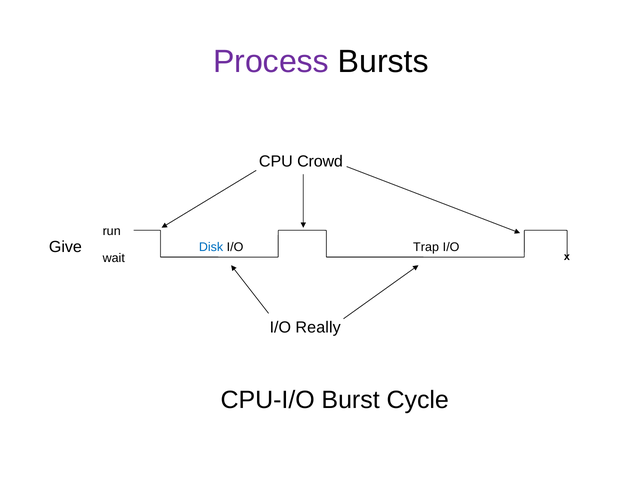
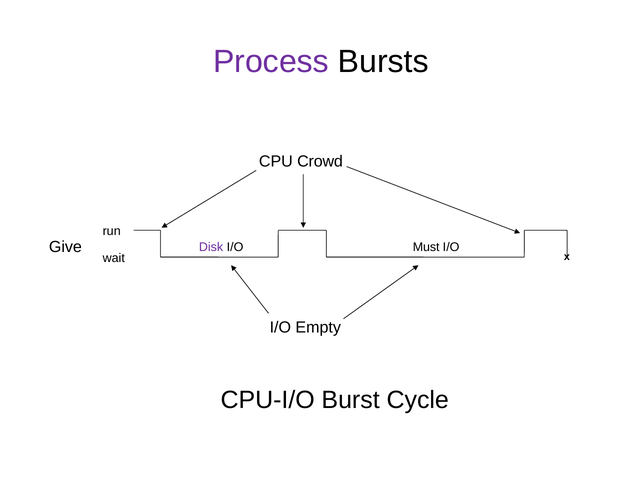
Disk colour: blue -> purple (211, 247)
Trap: Trap -> Must (426, 247)
Really: Really -> Empty (318, 327)
